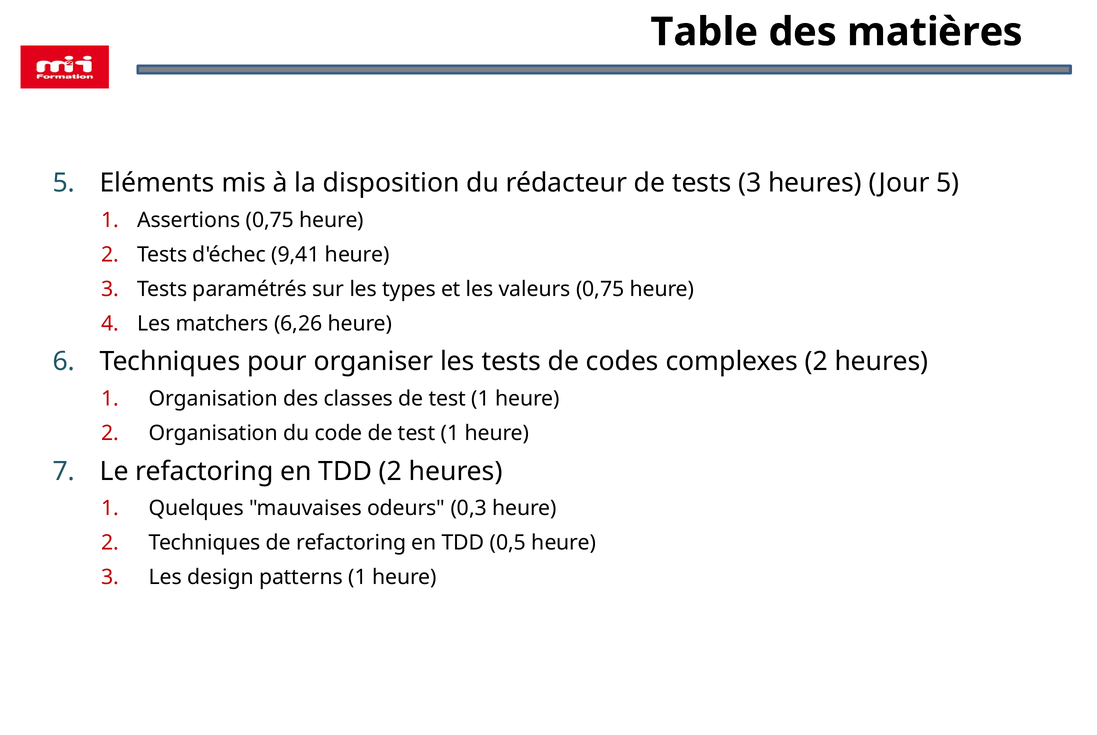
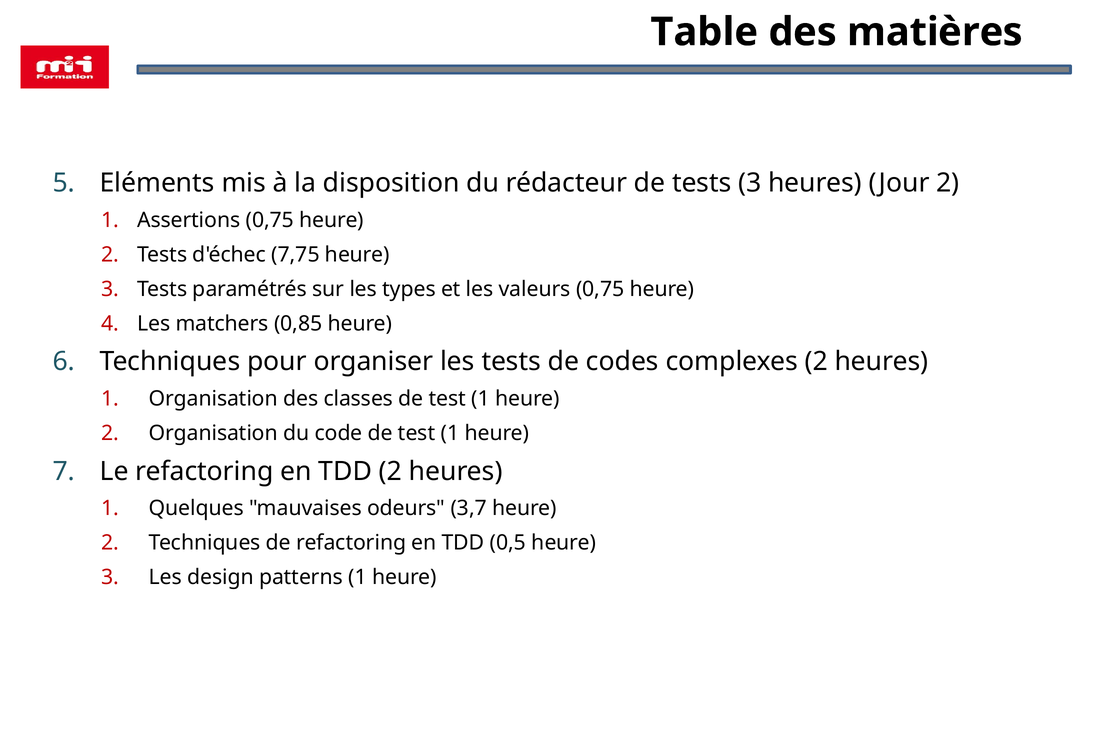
Jour 5: 5 -> 2 (948, 183)
9,41: 9,41 -> 7,75 (296, 255)
6,26: 6,26 -> 0,85 (298, 324)
0,3: 0,3 -> 3,7 (469, 509)
